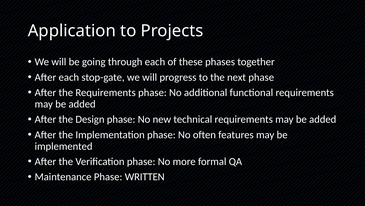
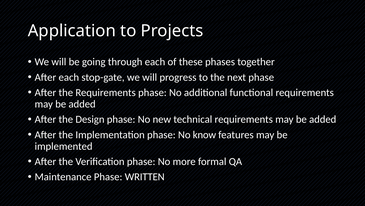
often: often -> know (204, 134)
